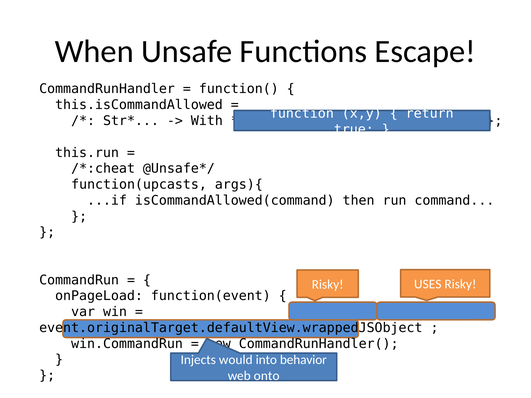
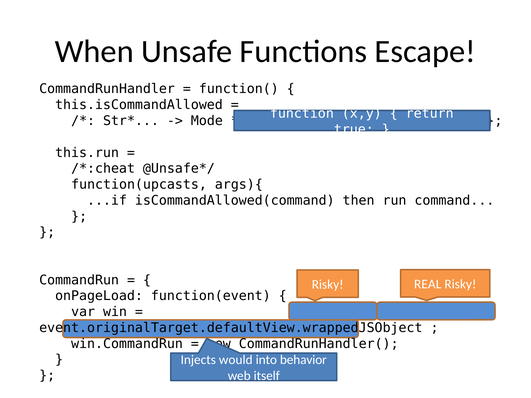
With: With -> Mode (207, 121)
USES: USES -> REAL (428, 284)
onto: onto -> itself (267, 376)
